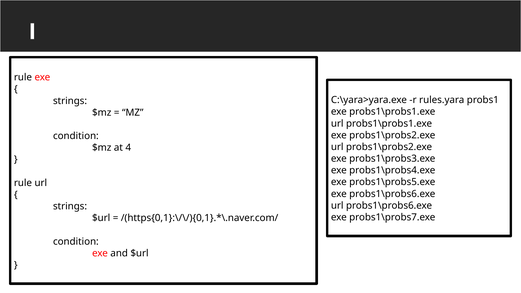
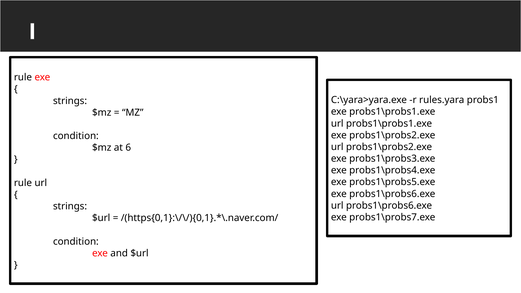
4: 4 -> 6 (128, 148)
